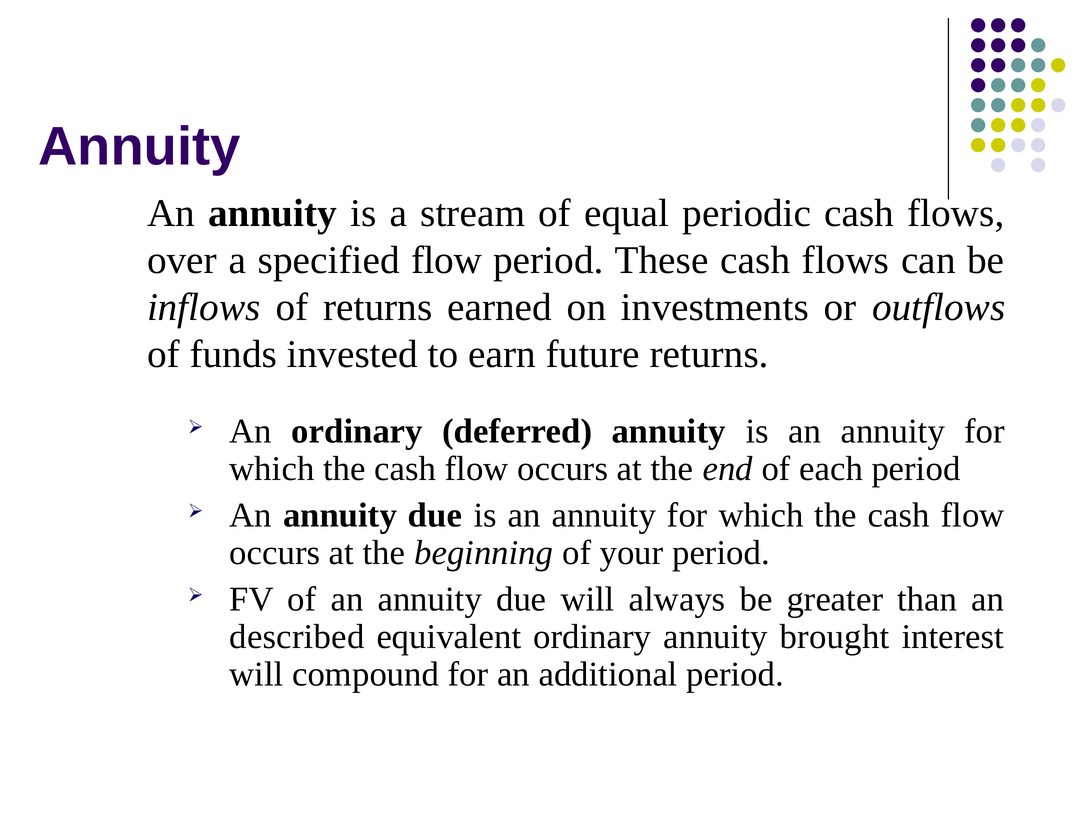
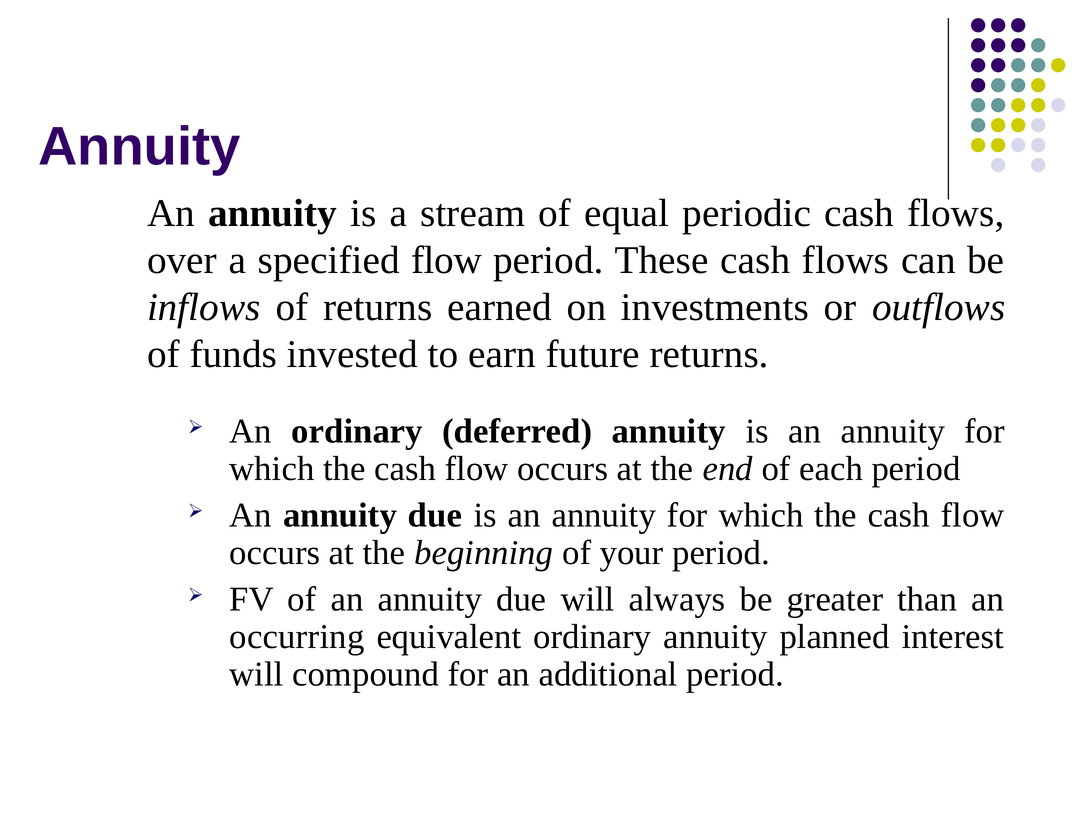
described: described -> occurring (297, 637)
brought: brought -> planned (835, 637)
